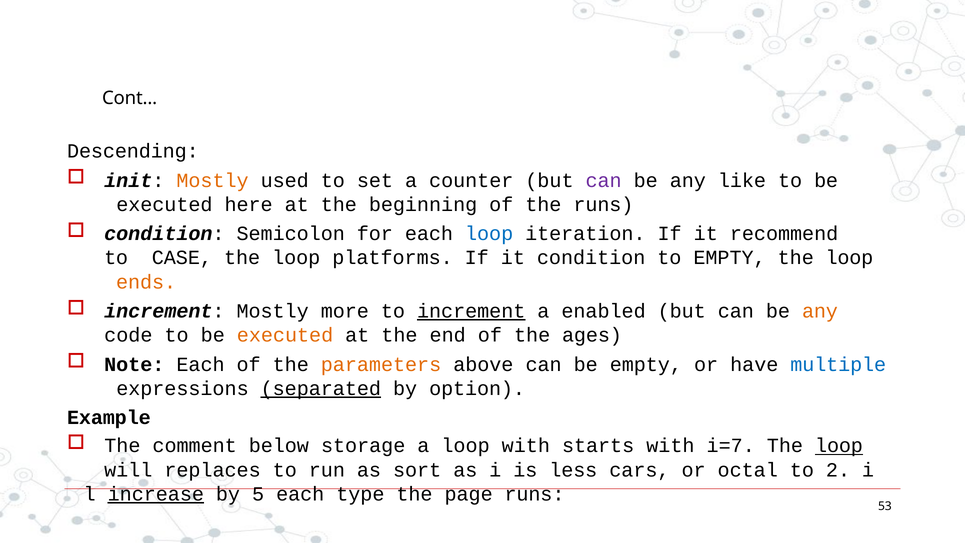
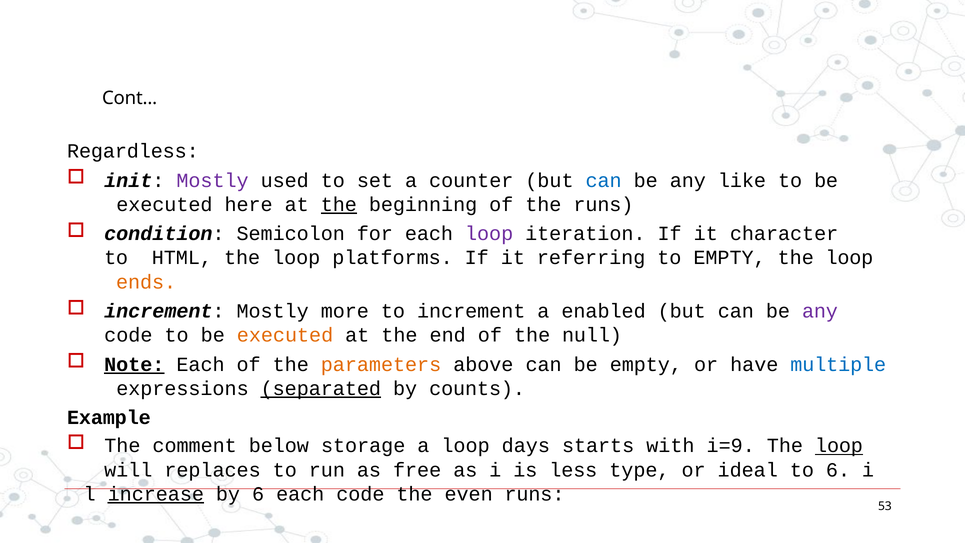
Descending: Descending -> Regardless (133, 151)
Mostly colour: orange -> purple (213, 180)
can colour: purple -> blue (604, 180)
the underline: none -> present (339, 204)
loop colour: blue -> purple (489, 234)
recommend: recommend -> character (784, 234)
CASE: CASE -> HTML (182, 258)
it condition: condition -> referring (591, 258)
increment underline: present -> none (471, 311)
any colour: orange -> purple (820, 311)
ages: ages -> null (592, 335)
Note underline: none -> present (134, 364)
option: option -> counts (477, 389)
loop with: with -> days (526, 446)
i=7: i=7 -> i=9 (731, 446)
sort: sort -> free (417, 470)
cars: cars -> type (639, 470)
octal: octal -> ideal (748, 470)
to 2: 2 -> 6 (838, 470)
by 5: 5 -> 6 (258, 494)
each type: type -> code (360, 494)
page: page -> even (469, 494)
